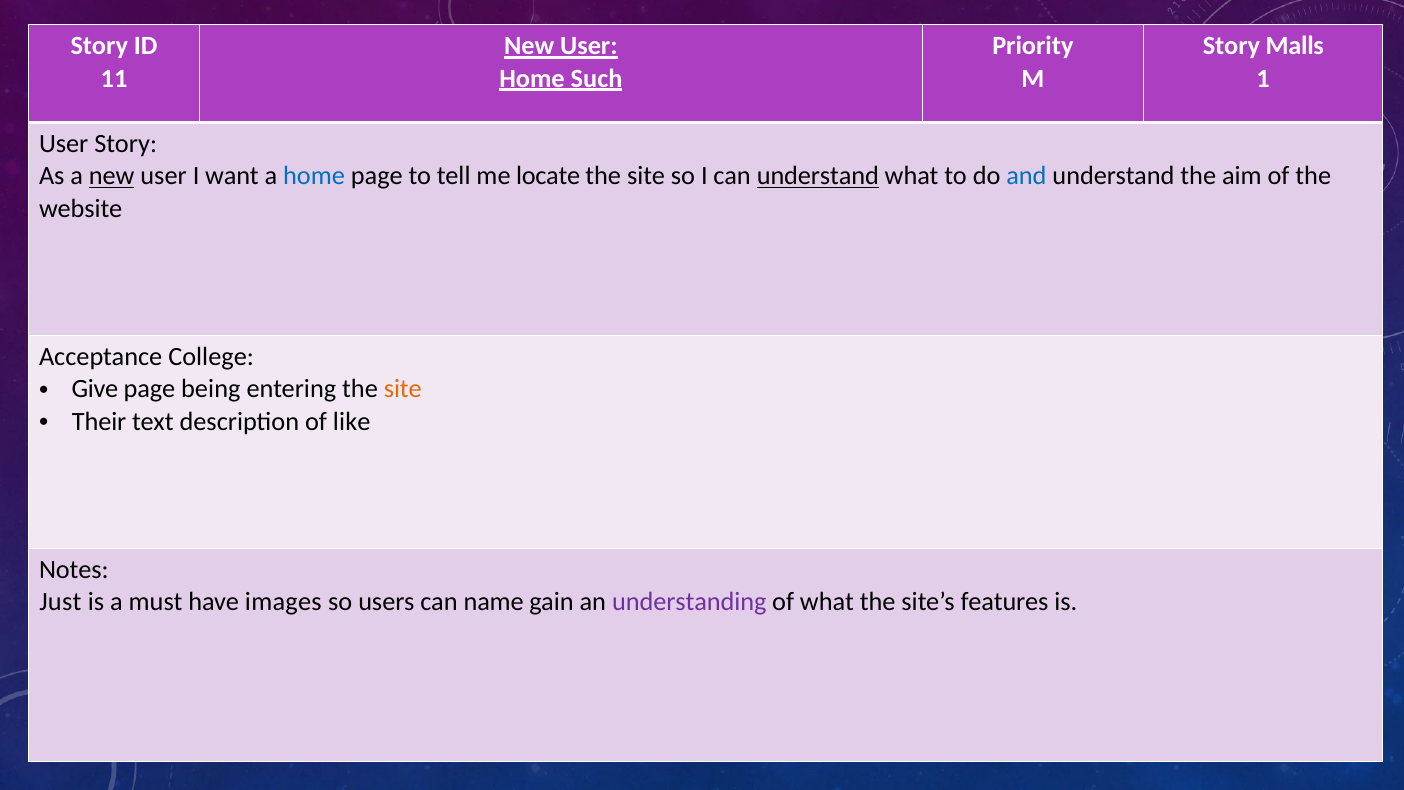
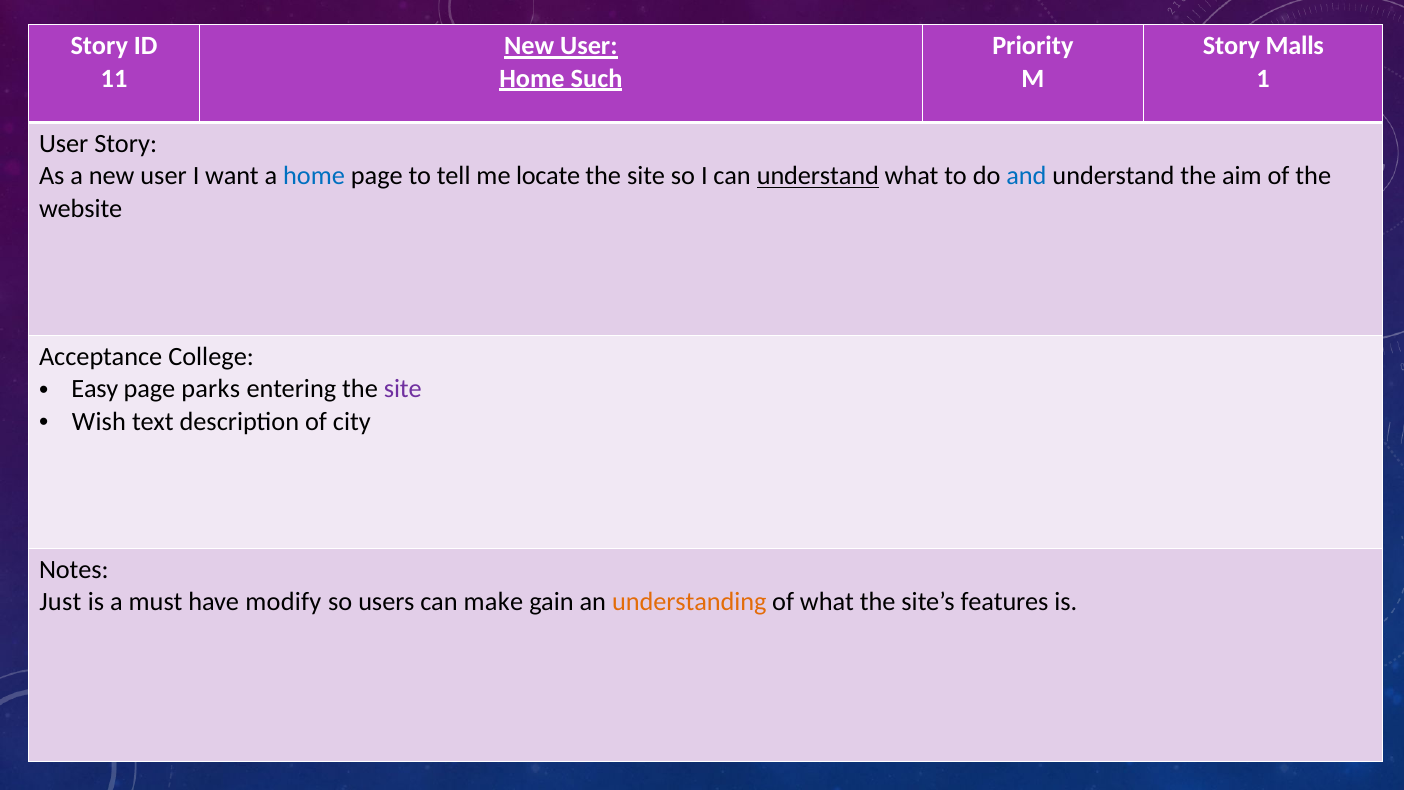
new underline: present -> none (112, 176)
Give: Give -> Easy (95, 389)
being: being -> parks (211, 389)
site colour: orange -> purple (403, 389)
Their: Their -> Wish (99, 421)
like: like -> city (352, 421)
images: images -> modify (283, 602)
name: name -> make (493, 602)
understanding colour: purple -> orange (689, 602)
